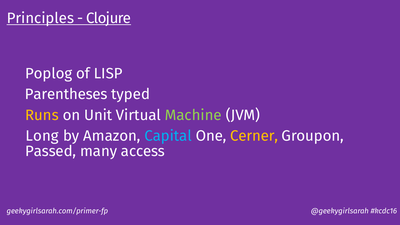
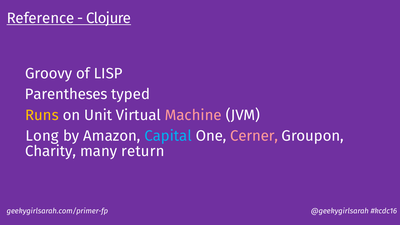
Principles: Principles -> Reference (40, 18)
Poplog: Poplog -> Groovy (49, 74)
Machine colour: light green -> pink (193, 115)
Cerner colour: yellow -> pink (254, 136)
Passed: Passed -> Charity (51, 151)
access: access -> return (143, 151)
